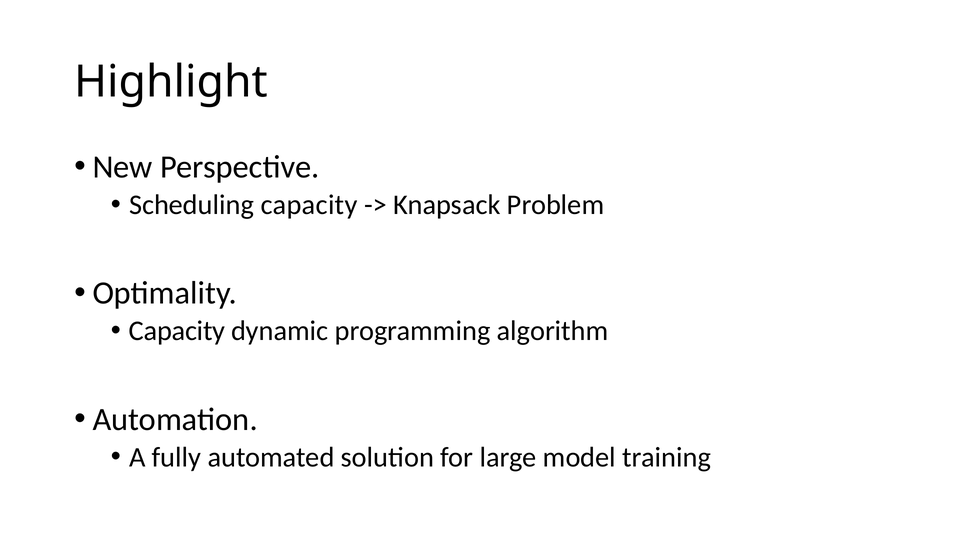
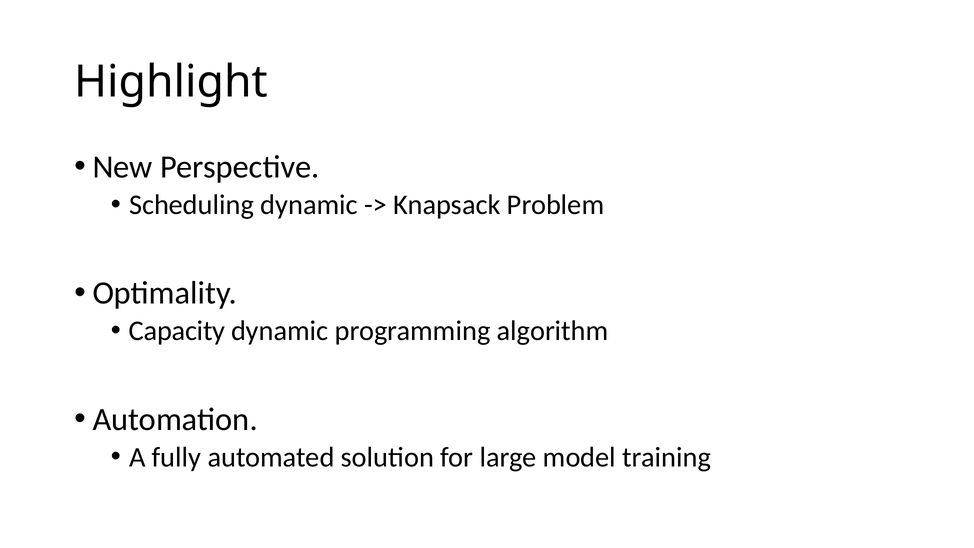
Scheduling capacity: capacity -> dynamic (309, 205)
